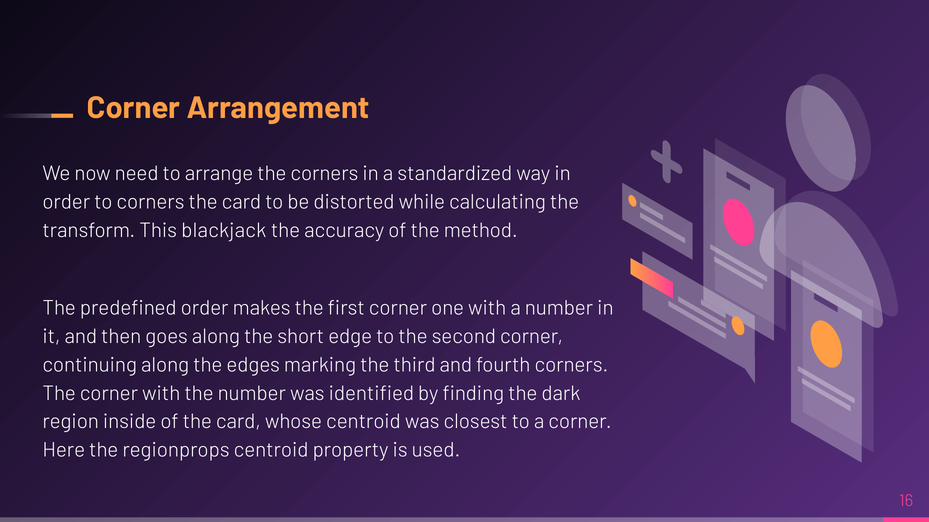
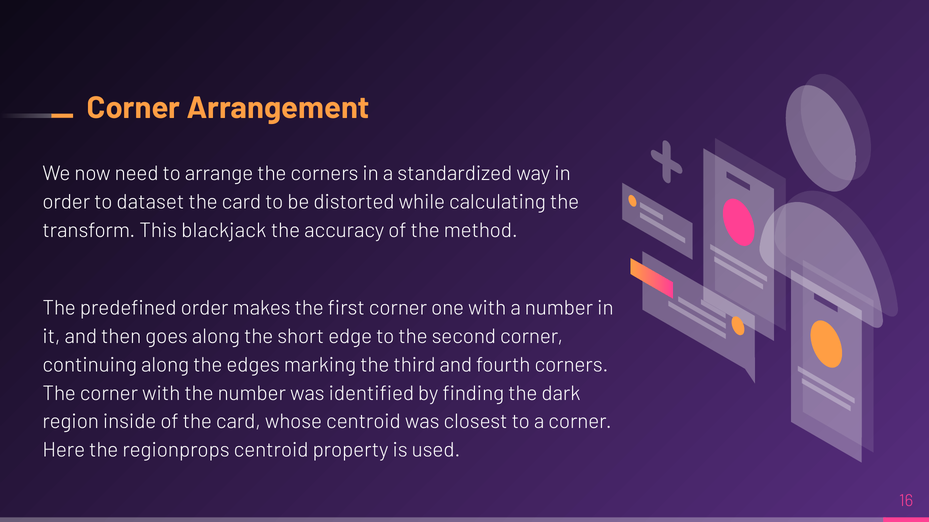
to corners: corners -> dataset (150, 202)
